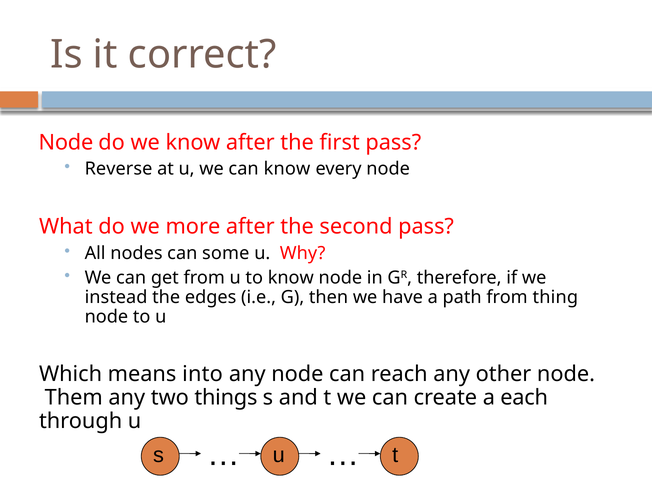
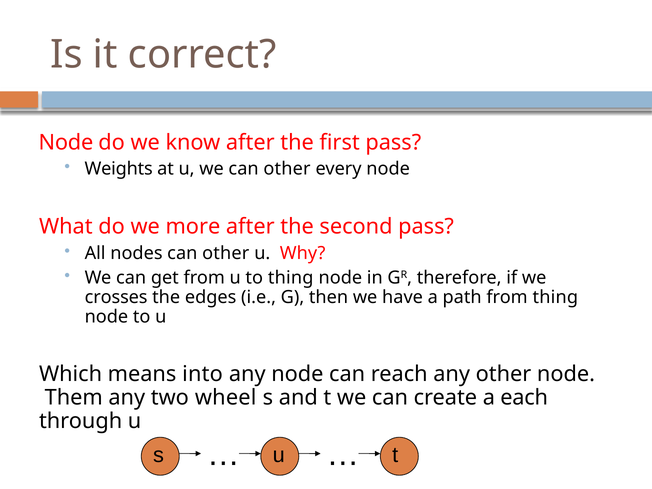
Reverse: Reverse -> Weights (119, 169)
we can know: know -> other (287, 169)
nodes can some: some -> other (226, 253)
to know: know -> thing (291, 278)
instead: instead -> crosses (116, 297)
things: things -> wheel (226, 398)
